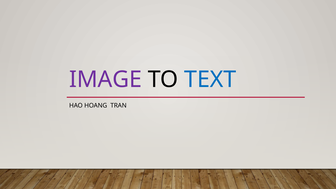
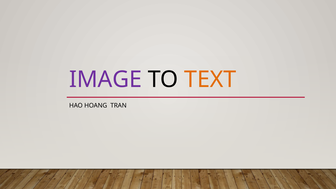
TEXT colour: blue -> orange (210, 80)
